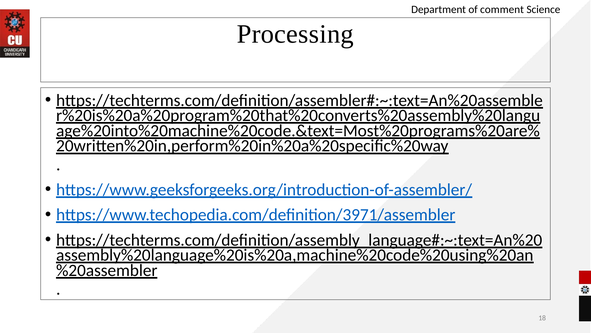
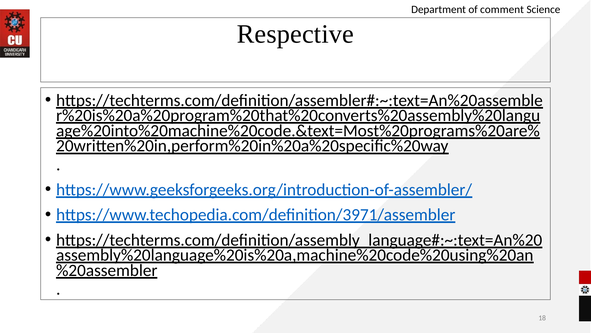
Processing: Processing -> Respective (295, 34)
